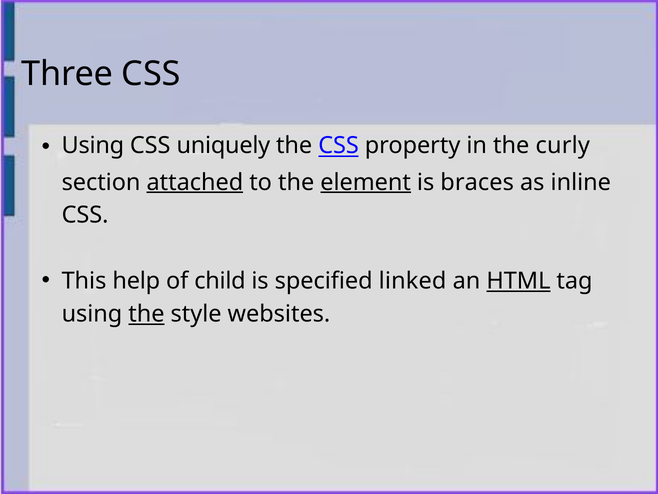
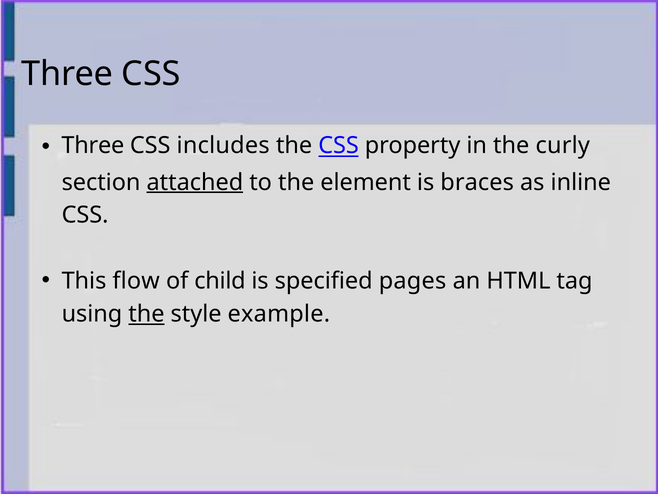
Using: Using -> Three (93, 145)
uniquely: uniquely -> includes (223, 145)
element underline: present -> none (366, 182)
help: help -> flow (136, 281)
linked: linked -> pages (413, 281)
HTML underline: present -> none (518, 281)
websites: websites -> example (279, 314)
